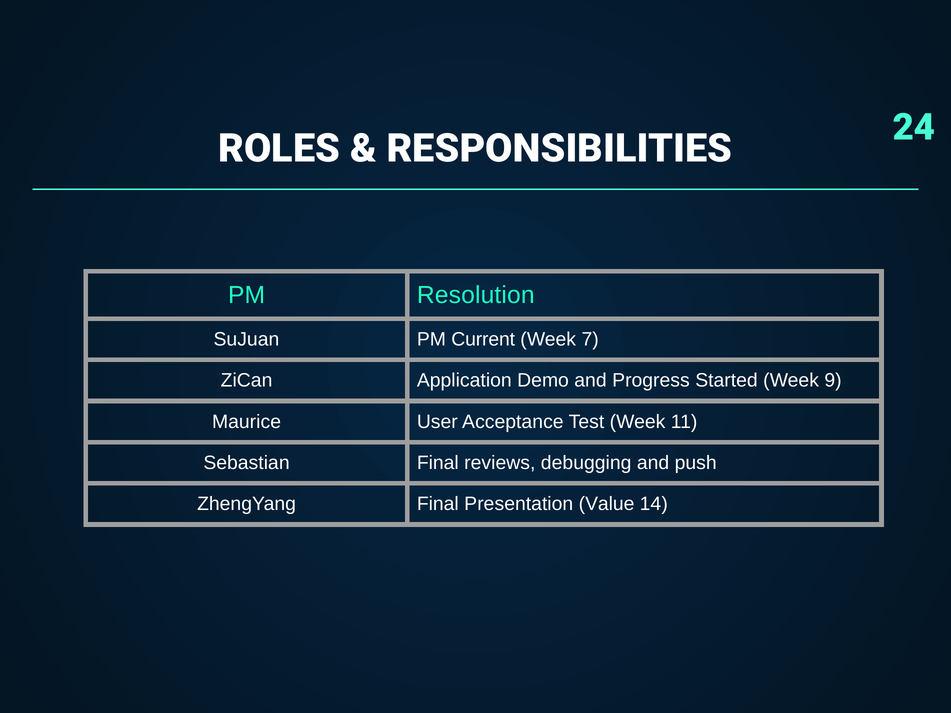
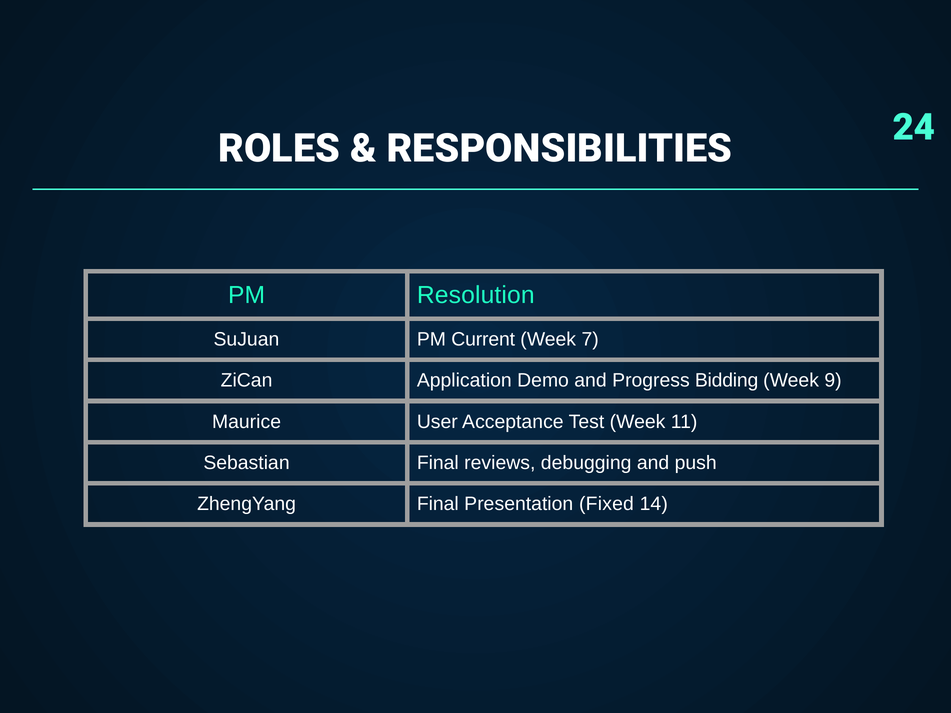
Started: Started -> Bidding (727, 381)
Value: Value -> Fixed (606, 504)
